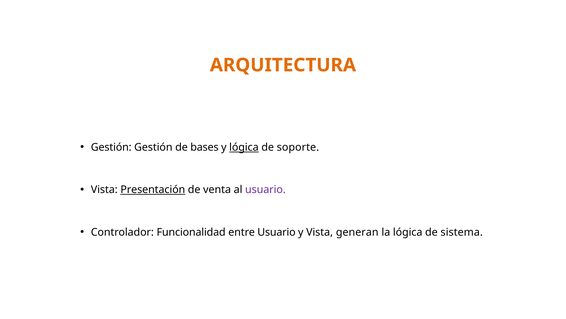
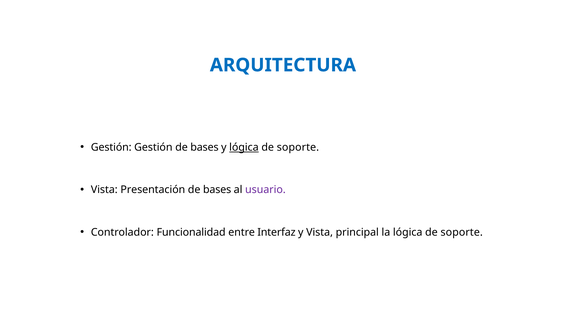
ARQUITECTURA colour: orange -> blue (283, 65)
Presentación underline: present -> none (153, 189)
venta: venta -> bases (217, 189)
entre Usuario: Usuario -> Interfaz (276, 232)
generan: generan -> principal (357, 232)
la lógica de sistema: sistema -> soporte (462, 232)
